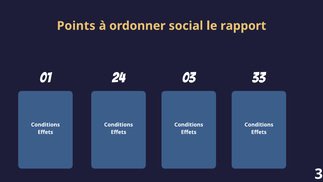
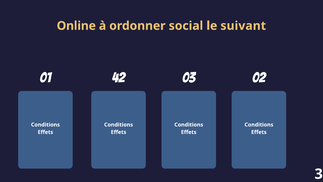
Points: Points -> Online (76, 26)
rapport: rapport -> suivant (243, 26)
24: 24 -> 42 (119, 78)
33: 33 -> 02 (259, 78)
